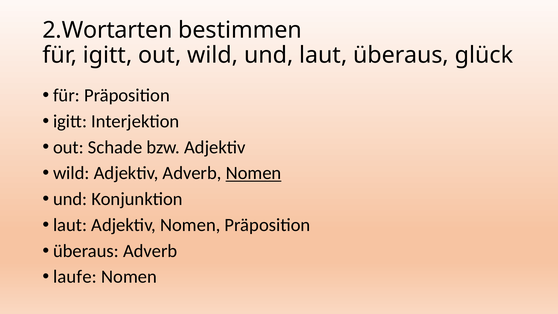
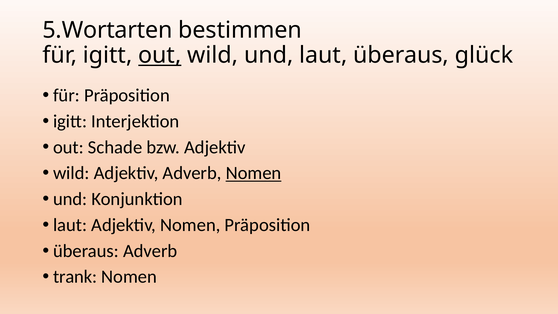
2.Wortarten: 2.Wortarten -> 5.Wortarten (107, 30)
out underline: none -> present (160, 55)
laufe: laufe -> trank (75, 277)
